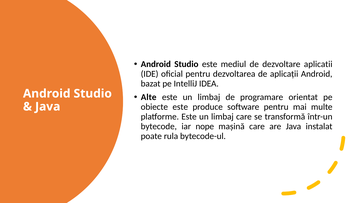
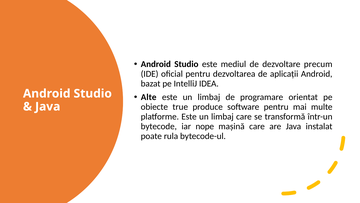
aplicatii: aplicatii -> precum (318, 64)
obiecte este: este -> true (180, 107)
